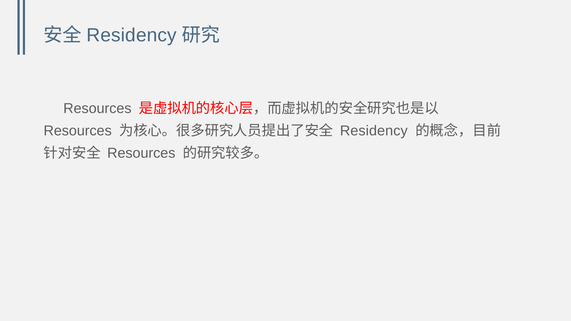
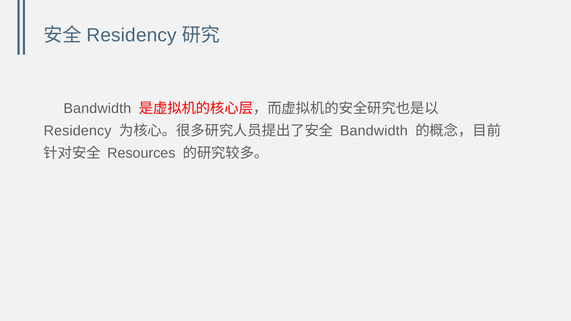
Resources: Resources -> Bandwidth (97, 109)
Resources: Resources -> Residency (78, 131)
Residency: Residency -> Bandwidth (374, 131)
